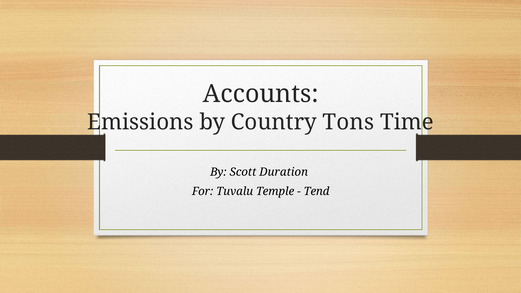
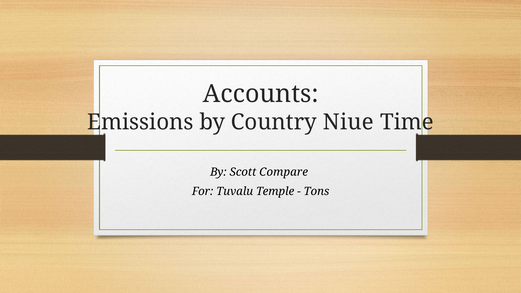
Tons: Tons -> Niue (348, 122)
Duration: Duration -> Compare (284, 172)
Tend: Tend -> Tons (316, 191)
